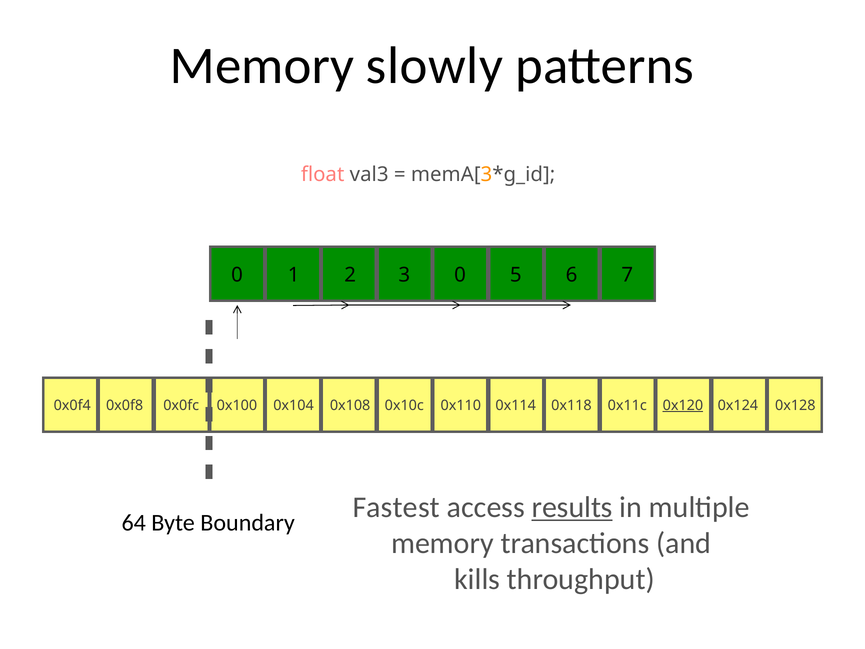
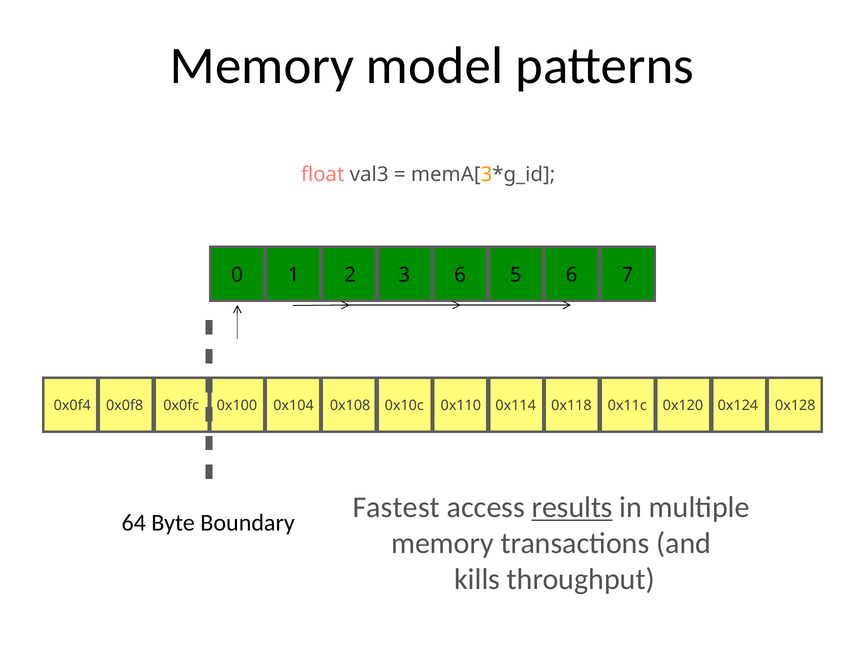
slowly: slowly -> model (435, 66)
3 0: 0 -> 6 (460, 275)
0x120 underline: present -> none (683, 405)
